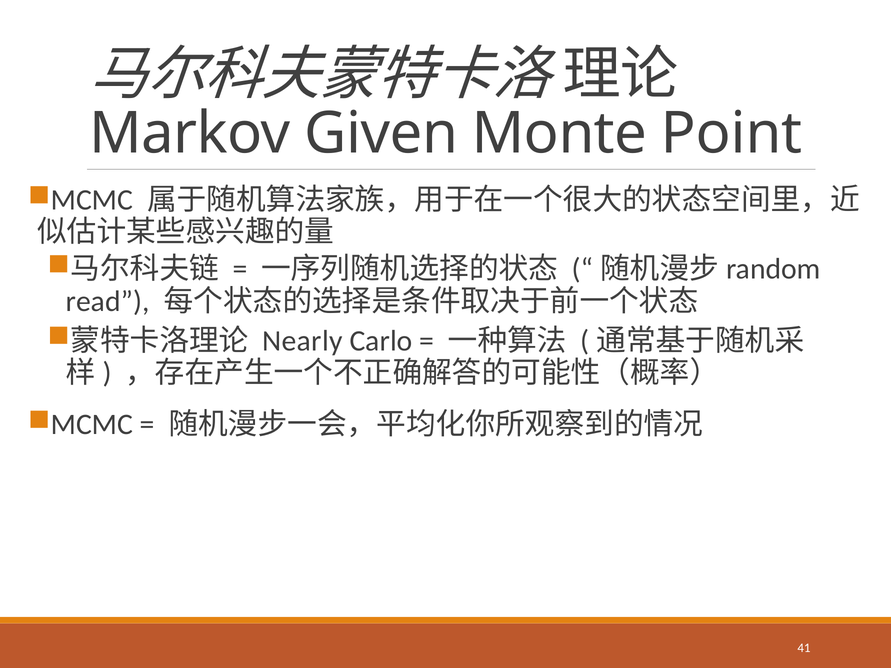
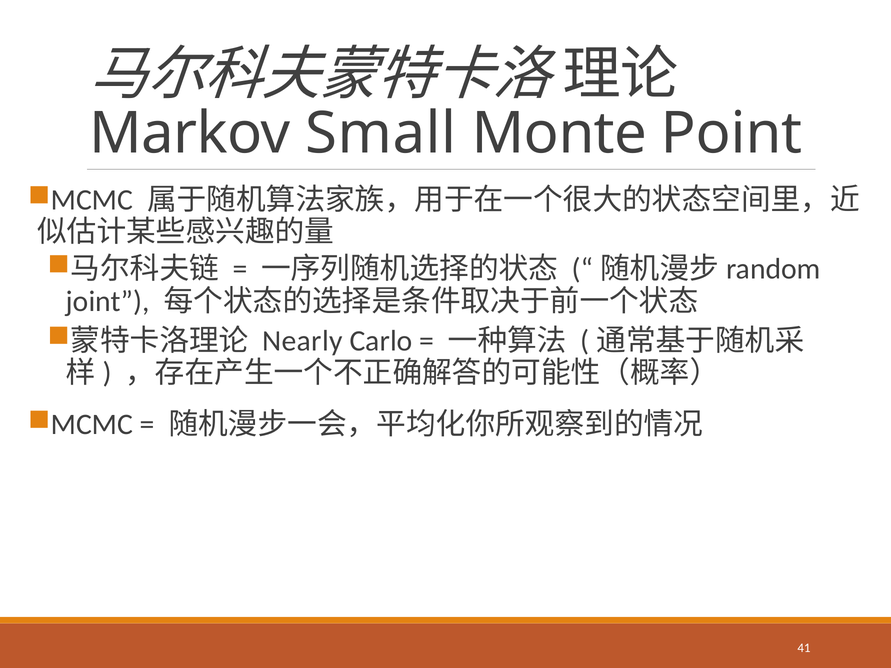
Given: Given -> Small (381, 134)
read: read -> joint (108, 301)
